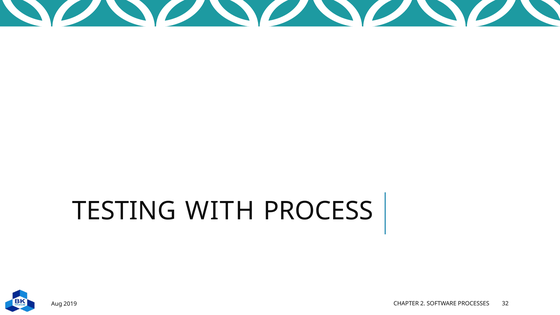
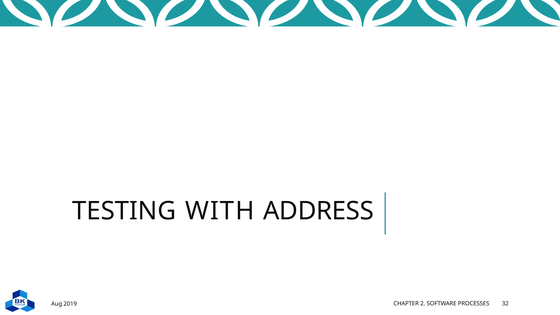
PROCESS: PROCESS -> ADDRESS (318, 211)
